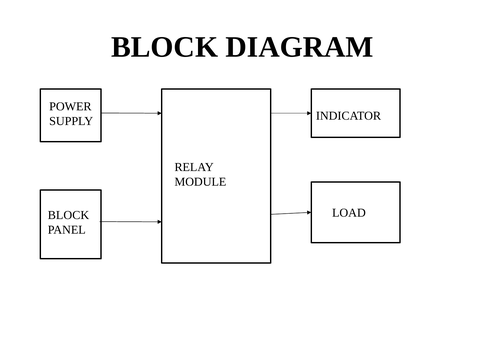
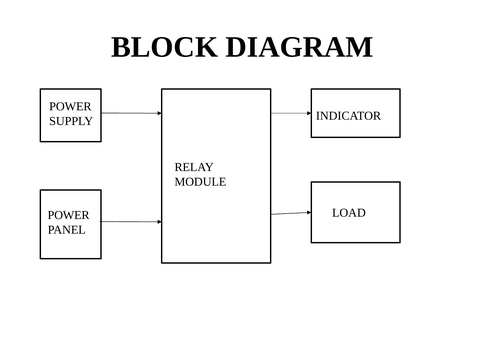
BLOCK: BLOCK -> POWER (69, 215)
